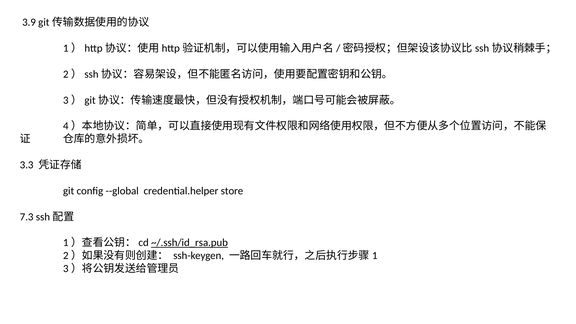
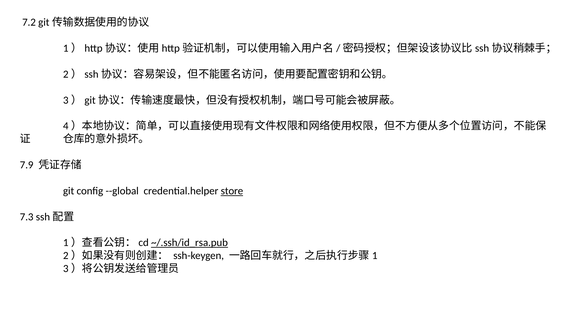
3.9: 3.9 -> 7.2 (29, 22)
3.3: 3.3 -> 7.9 (27, 165)
store underline: none -> present (232, 191)
